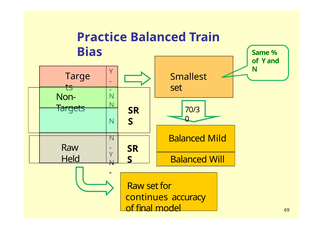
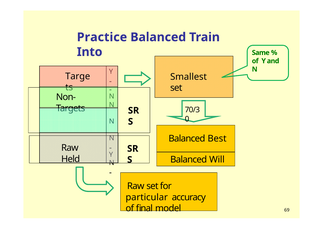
Bias: Bias -> Into (90, 52)
Mild: Mild -> Best (217, 138)
continues: continues -> particular (147, 197)
